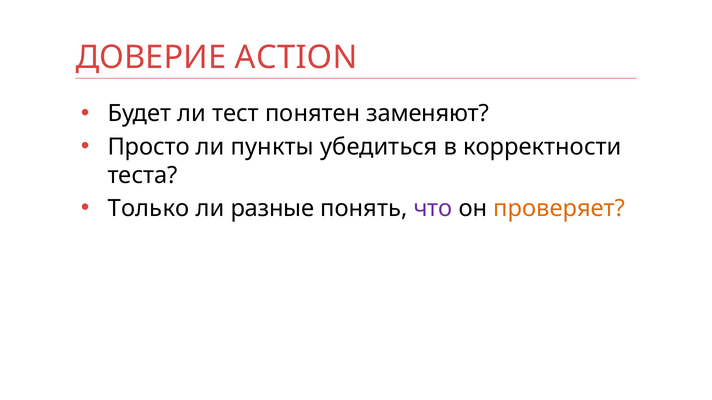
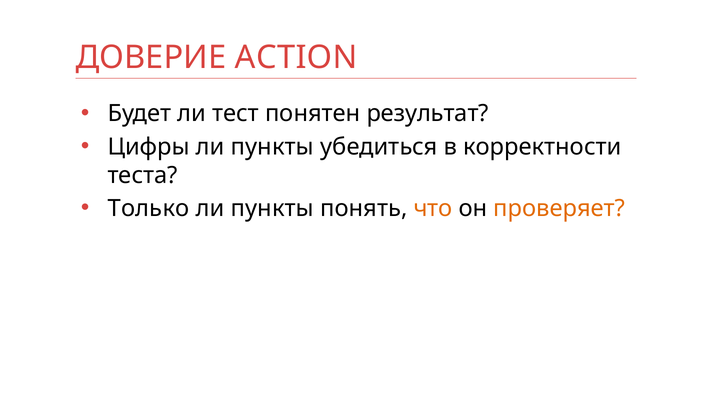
заменяют: заменяют -> результат (428, 114)
Просто: Просто -> Цифры (149, 147)
разные: разные -> пункты (272, 209)
что colour: purple -> orange (433, 209)
